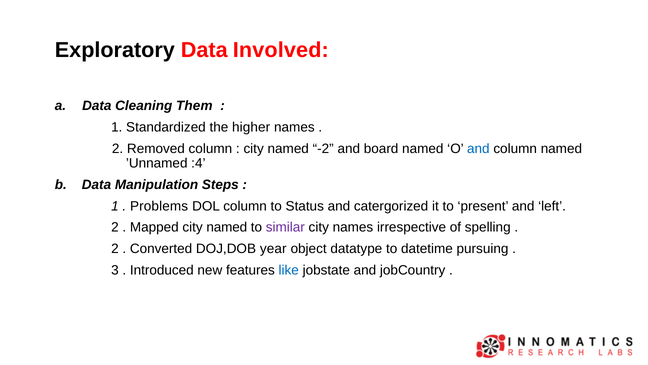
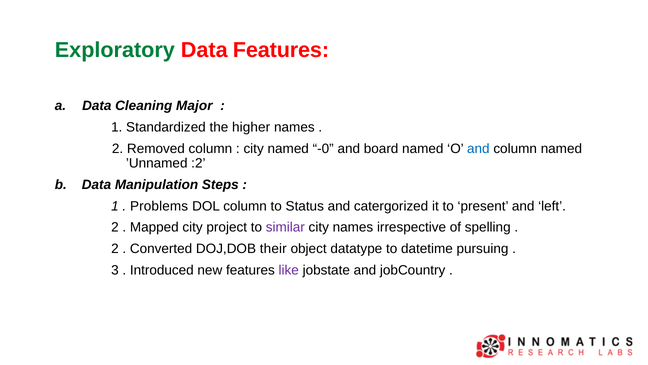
Exploratory colour: black -> green (115, 50)
Data Involved: Involved -> Features (281, 50)
Them: Them -> Major (194, 106)
-2: -2 -> -0 (323, 149)
:4: :4 -> :2 (198, 163)
Mapped city named: named -> project (227, 227)
year: year -> their (273, 248)
like colour: blue -> purple (289, 270)
